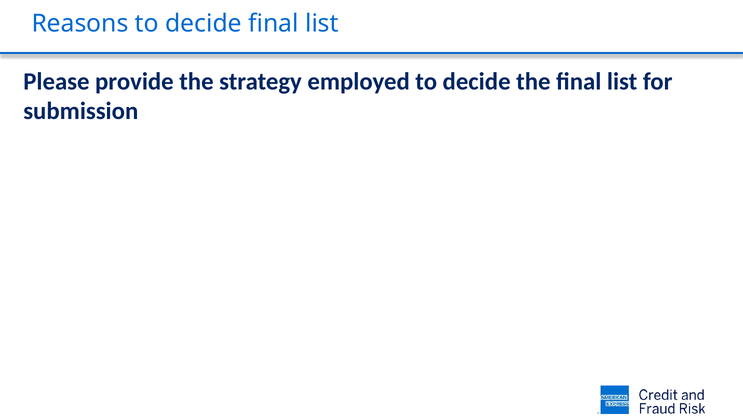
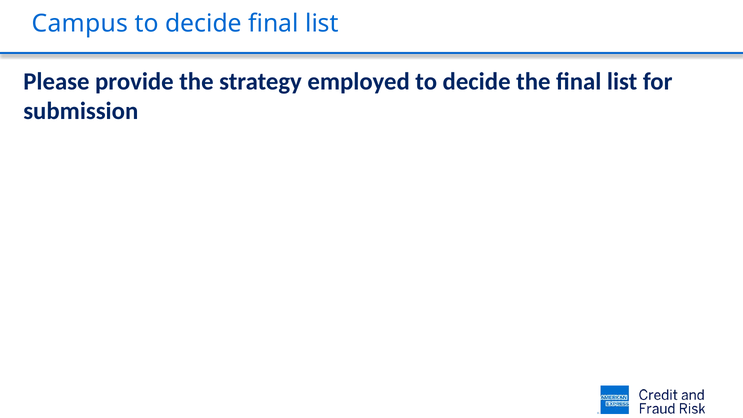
Reasons: Reasons -> Campus (80, 24)
